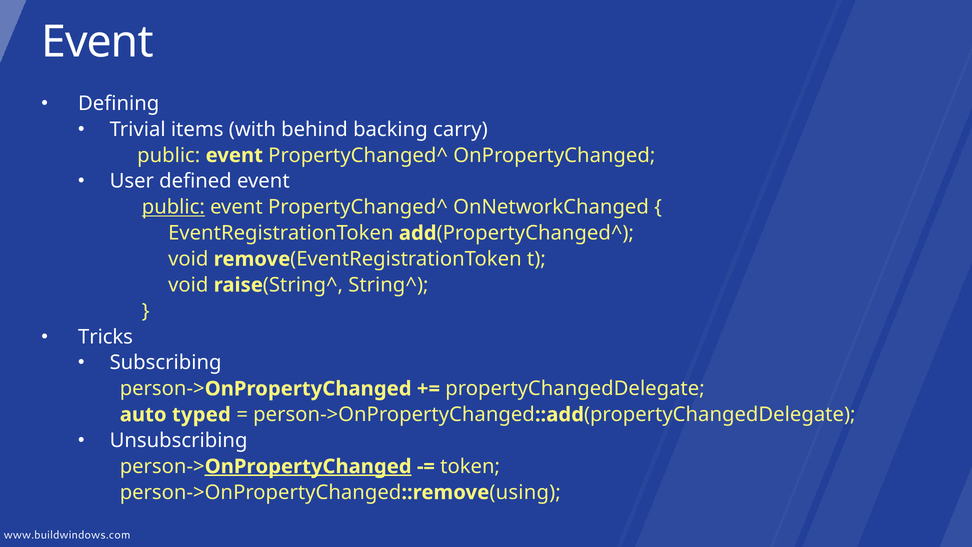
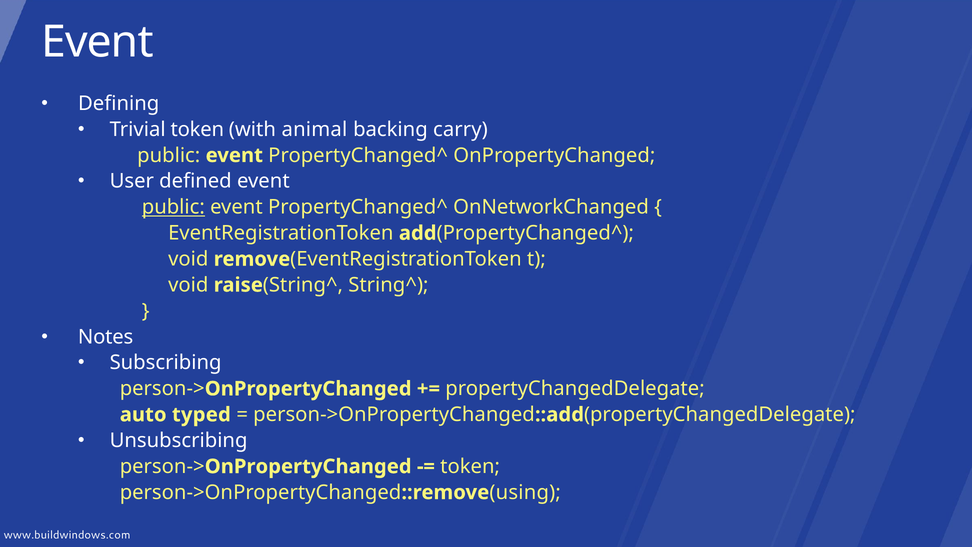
Trivial items: items -> token (197, 129)
behind: behind -> animal (314, 129)
Tricks: Tricks -> Notes (106, 337)
OnPropertyChanged underline: present -> none (308, 466)
